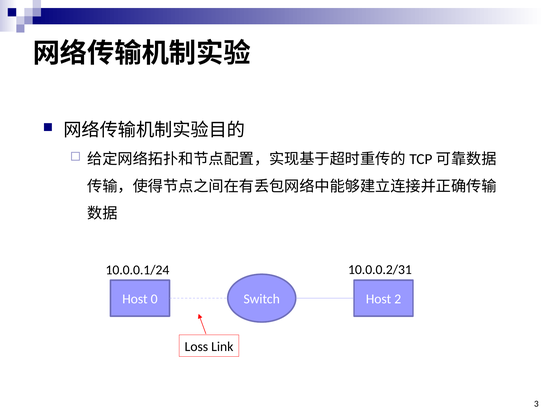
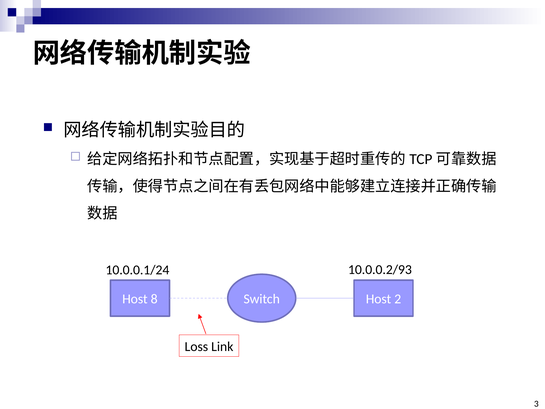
10.0.0.2/31: 10.0.0.2/31 -> 10.0.0.2/93 (380, 269)
0: 0 -> 8 (154, 299)
